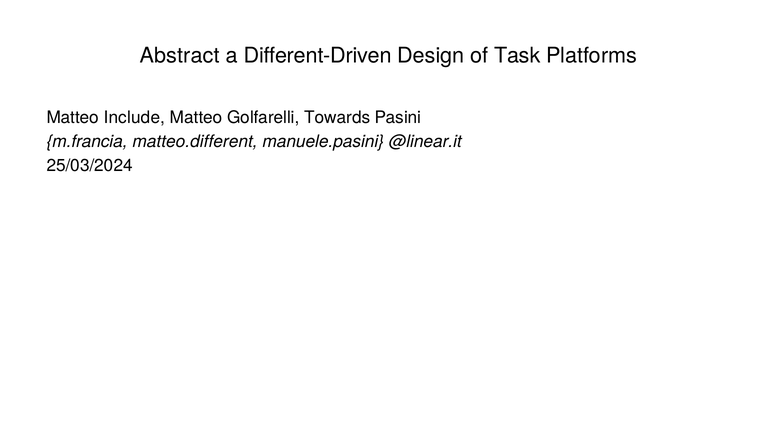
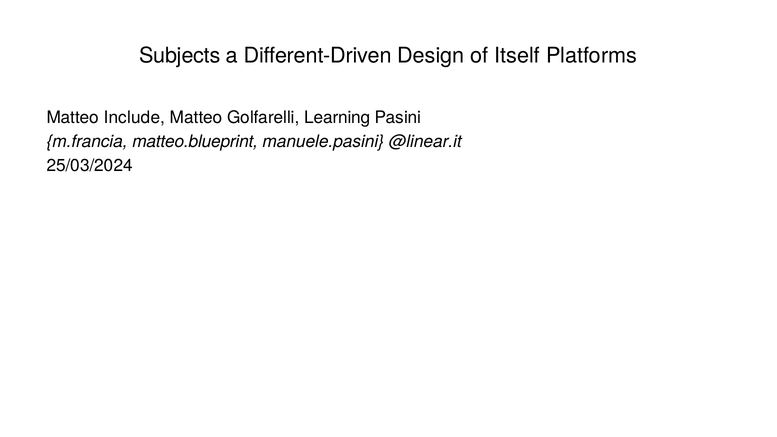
Abstract: Abstract -> Subjects (180, 55)
Task: Task -> Itself (517, 55)
Towards: Towards -> Learning (337, 117)
matteo.different: matteo.different -> matteo.blueprint (195, 142)
